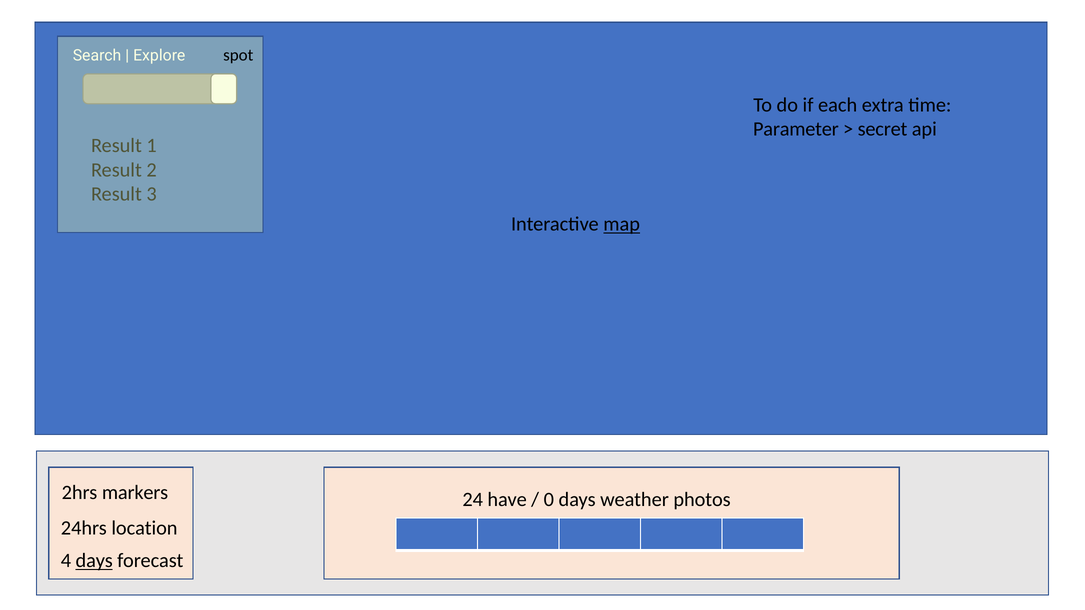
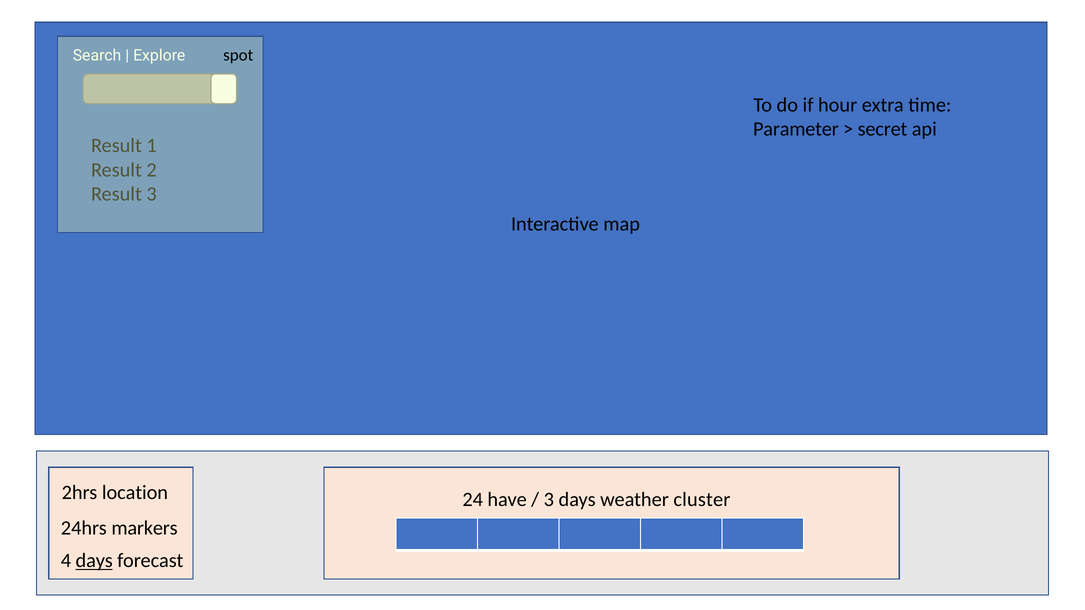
each: each -> hour (838, 105)
map underline: present -> none (622, 224)
markers: markers -> location (135, 493)
0: 0 -> 3 (549, 500)
photos: photos -> cluster (702, 500)
location: location -> markers (145, 528)
